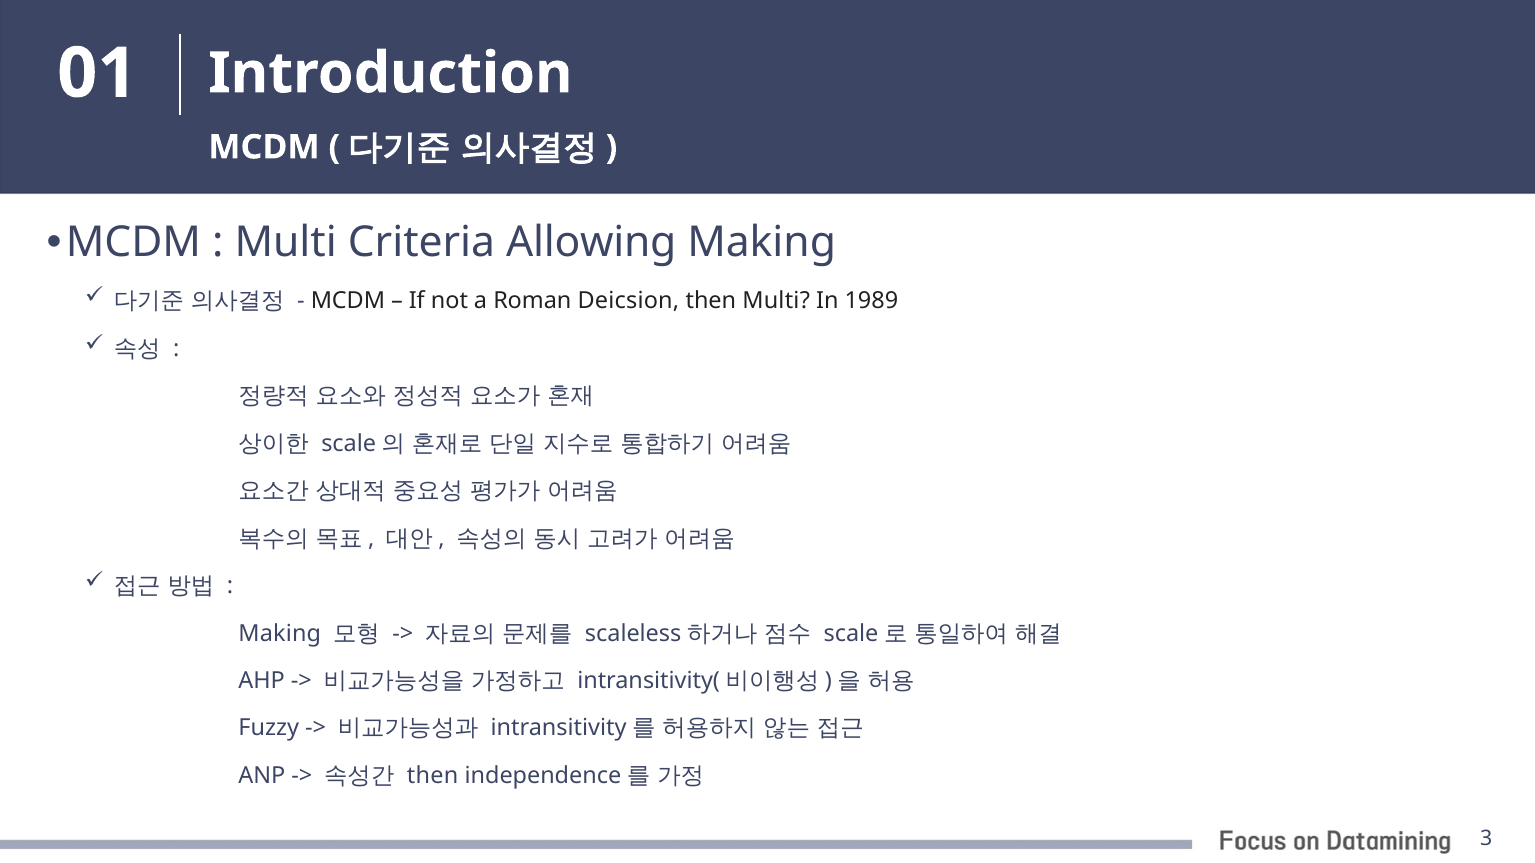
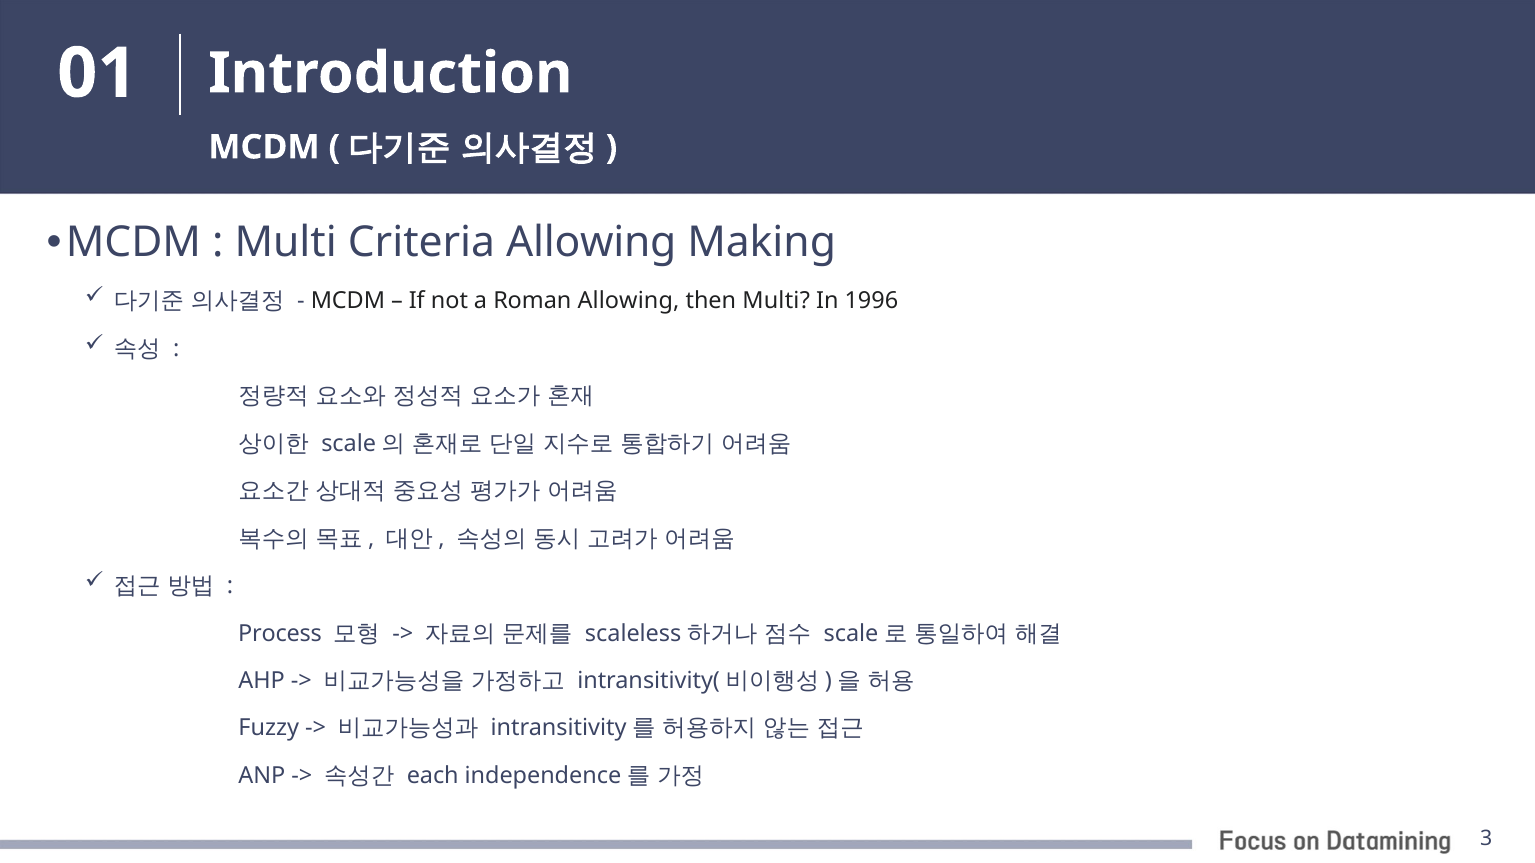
Roman Deicsion: Deicsion -> Allowing (628, 301)
1989: 1989 -> 1996 (871, 301)
Making: Making -> Process (280, 634)
then: then -> each (433, 776)
